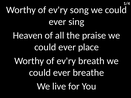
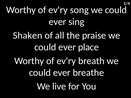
Heaven: Heaven -> Shaken (28, 35)
